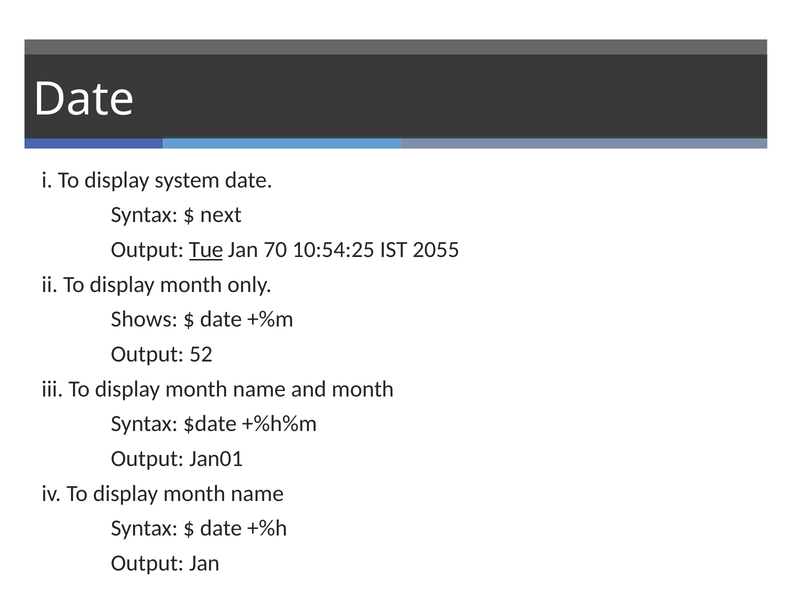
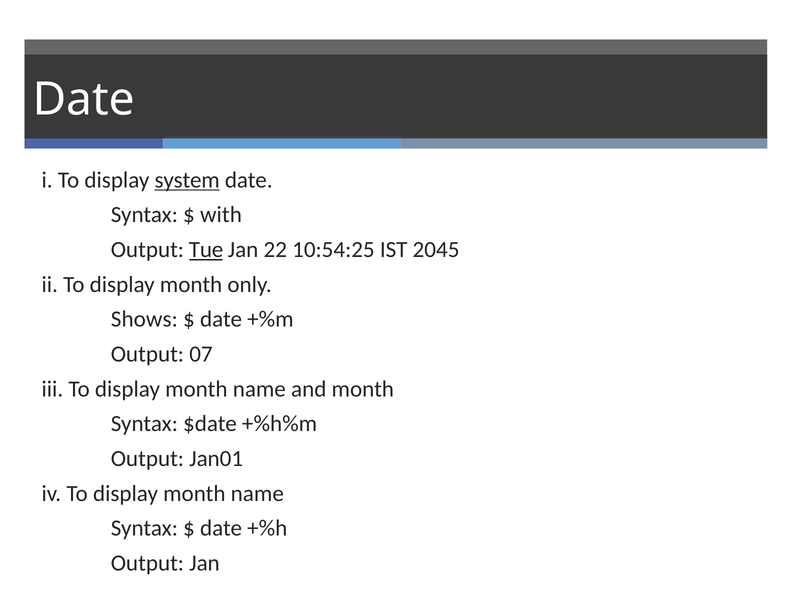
system underline: none -> present (187, 180)
next: next -> with (221, 215)
70: 70 -> 22 (275, 250)
2055: 2055 -> 2045 (436, 250)
52: 52 -> 07 (201, 354)
